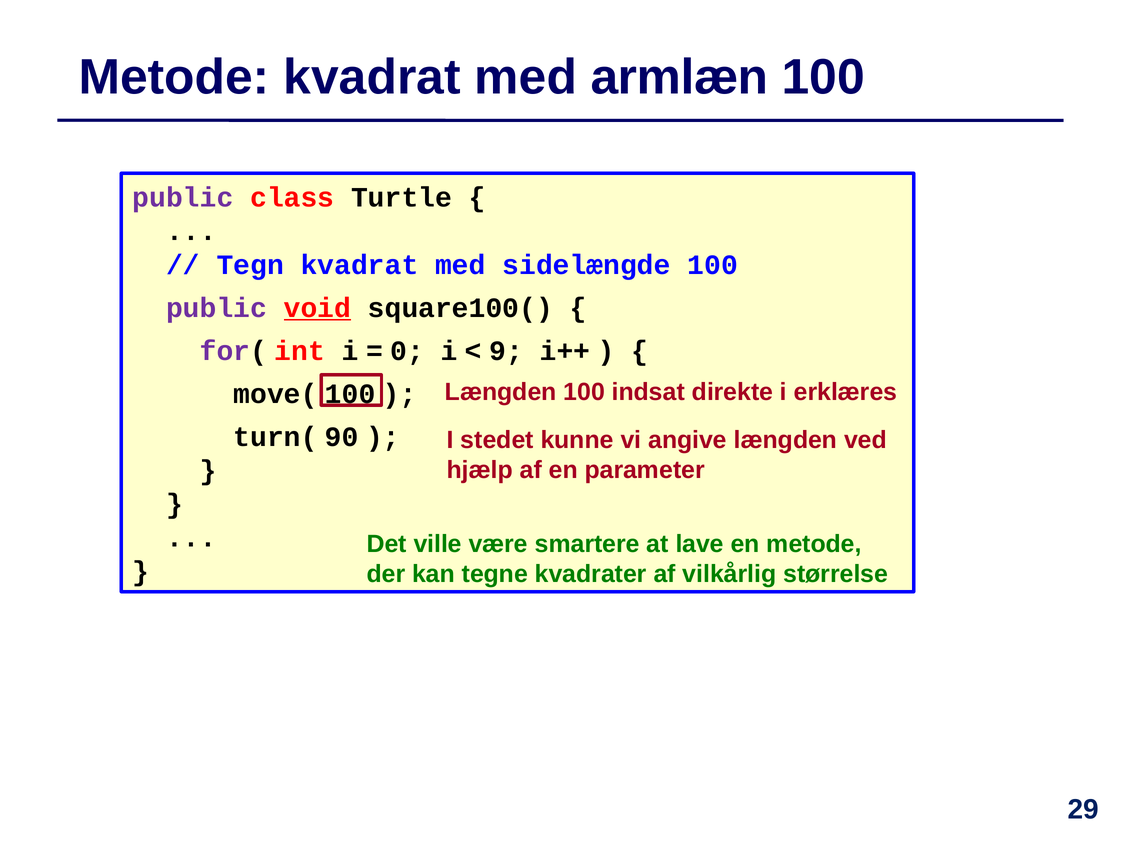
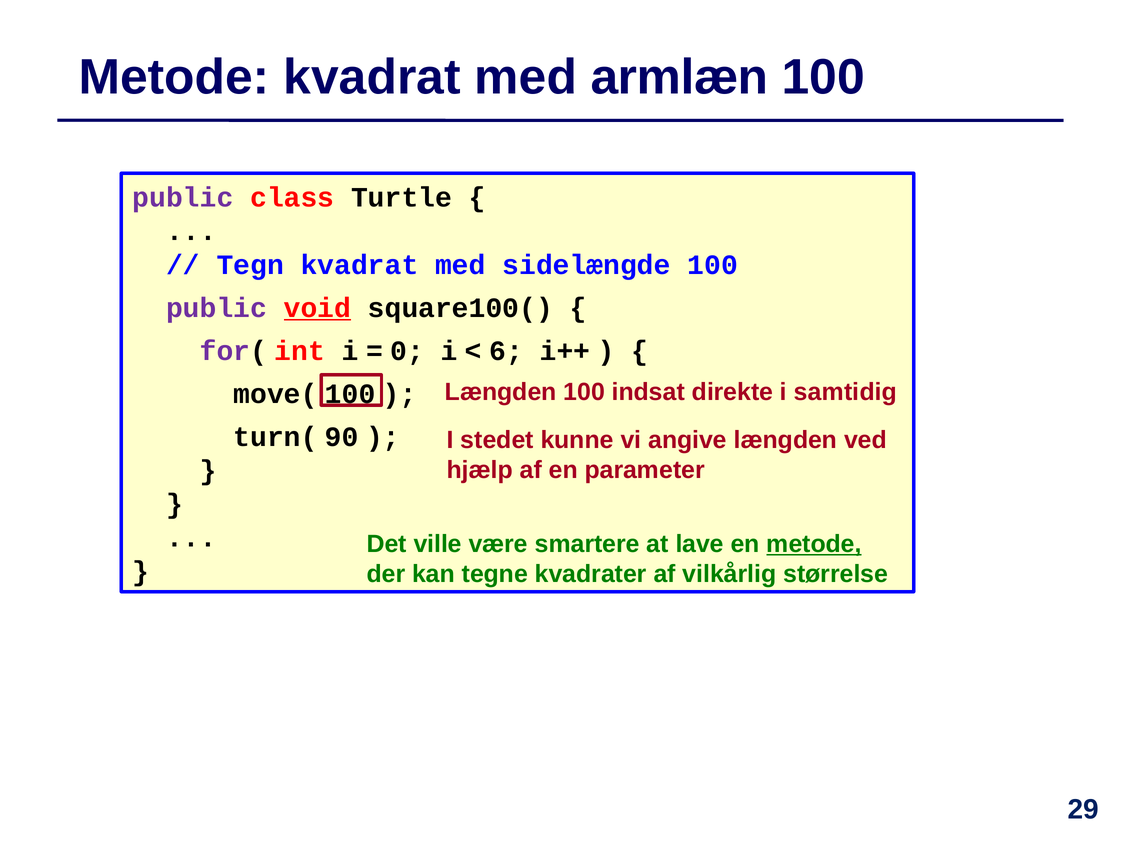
9: 9 -> 6 (506, 351)
erklæres: erklæres -> samtidig (845, 392)
metode underline: none -> present (814, 544)
